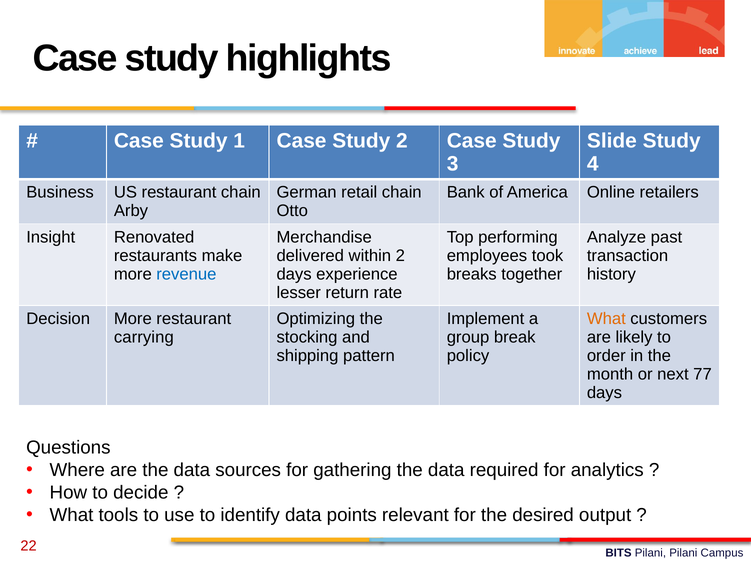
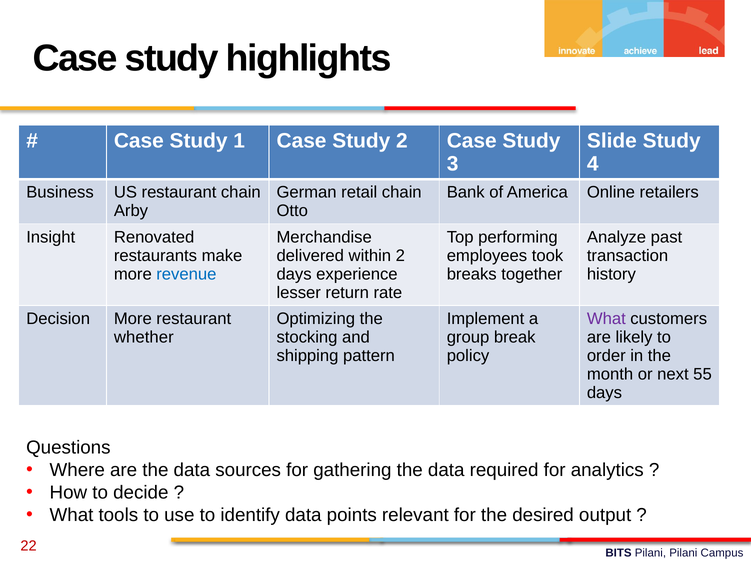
What colour: orange -> purple (606, 319)
carrying: carrying -> whether (144, 337)
77: 77 -> 55 (703, 374)
